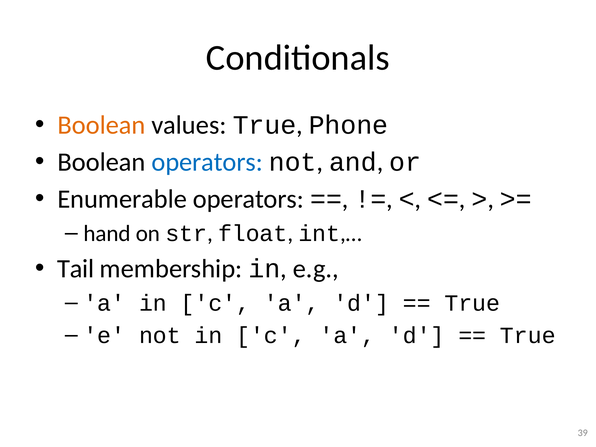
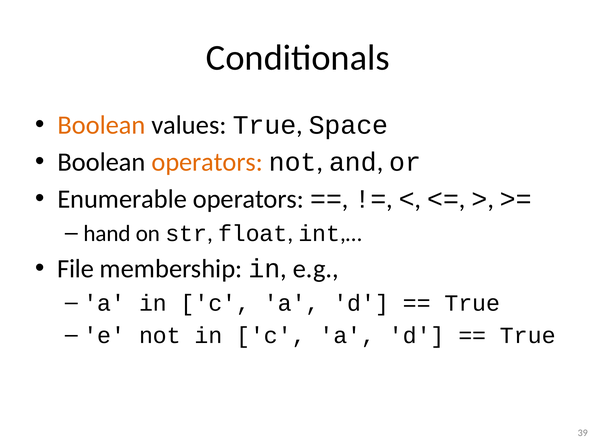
Phone: Phone -> Space (348, 125)
operators colour: blue -> orange (207, 162)
Tail: Tail -> File (76, 269)
